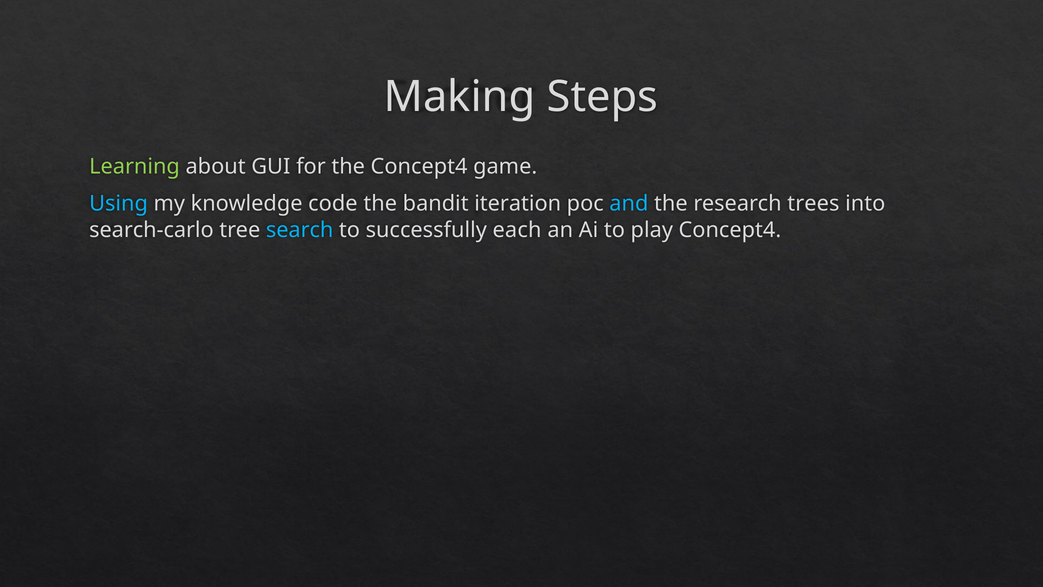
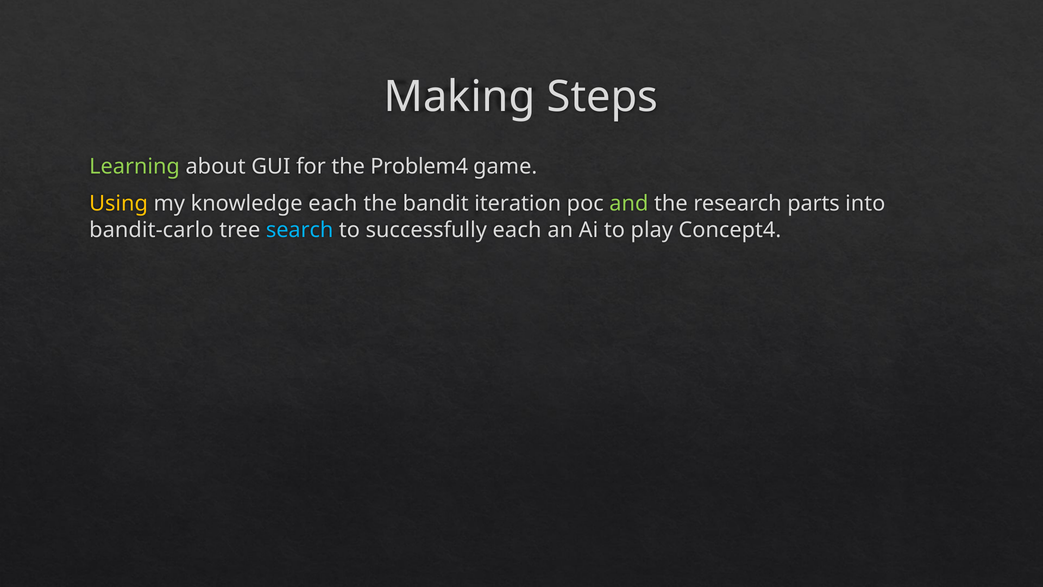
the Concept4: Concept4 -> Problem4 (419, 167)
Using colour: light blue -> yellow (119, 204)
knowledge code: code -> each (333, 204)
and colour: light blue -> light green (629, 204)
trees: trees -> parts (813, 204)
search-carlo: search-carlo -> bandit-carlo (151, 230)
